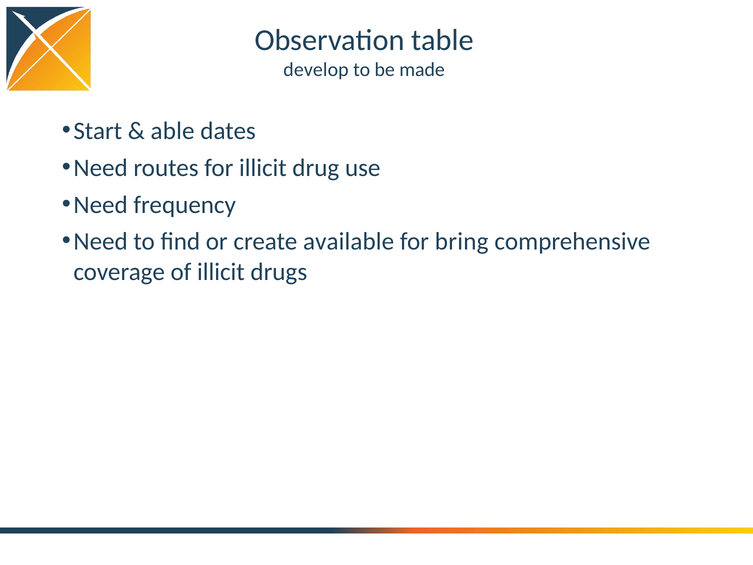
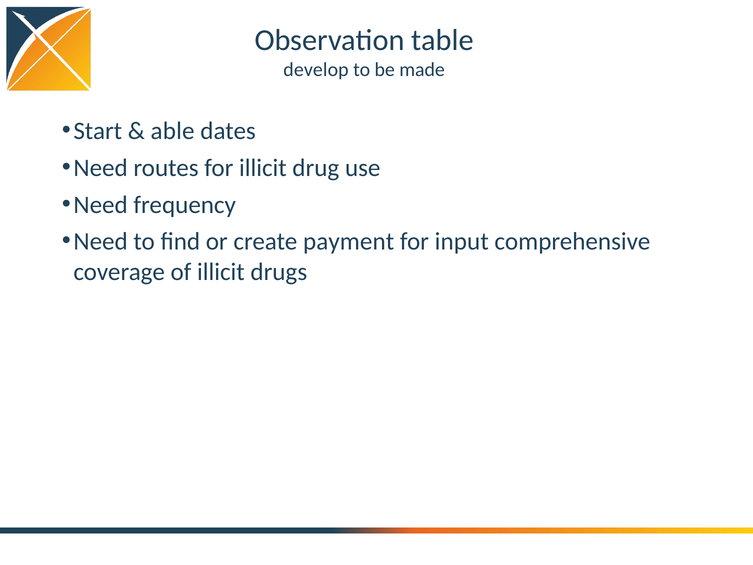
available: available -> payment (349, 241)
bring: bring -> input (462, 241)
